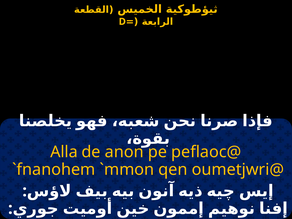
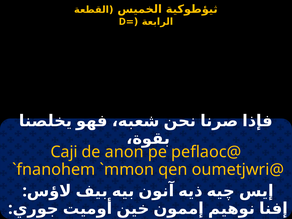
Alla: Alla -> Caji (64, 152)
